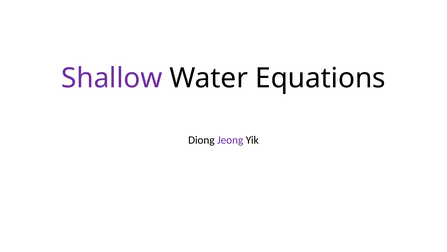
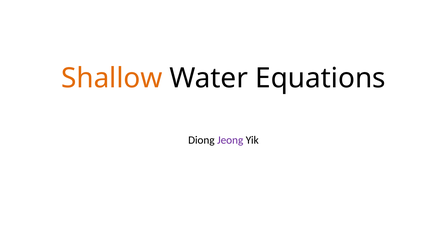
Shallow colour: purple -> orange (112, 78)
